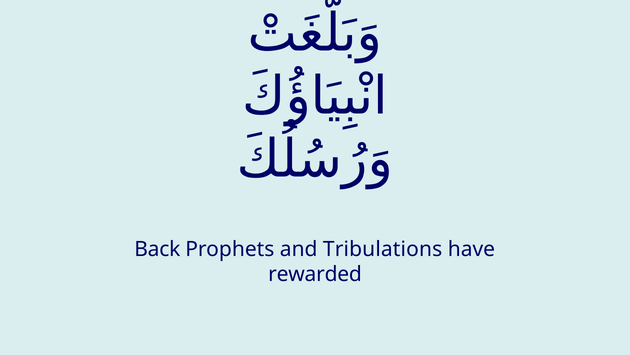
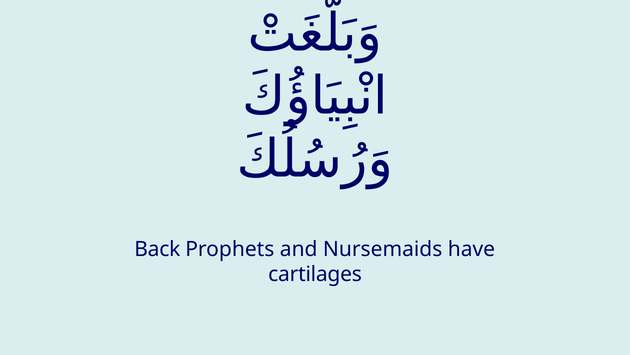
Tribulations: Tribulations -> Nursemaids (383, 249)
rewarded: rewarded -> cartilages (315, 274)
